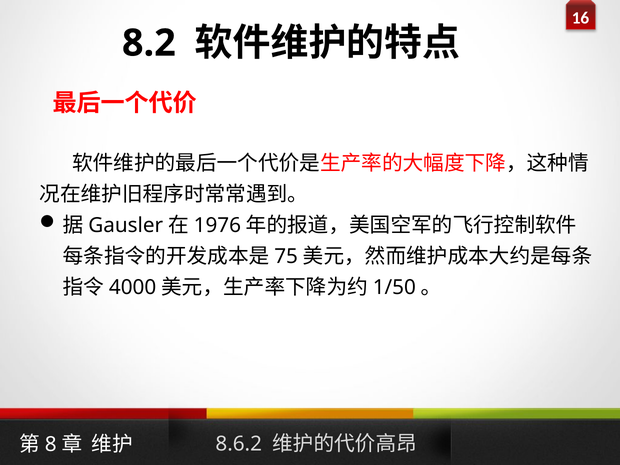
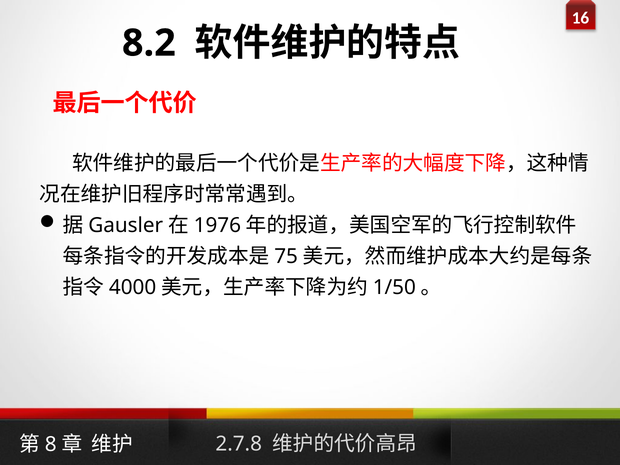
8.6.2: 8.6.2 -> 2.7.8 (239, 444)
